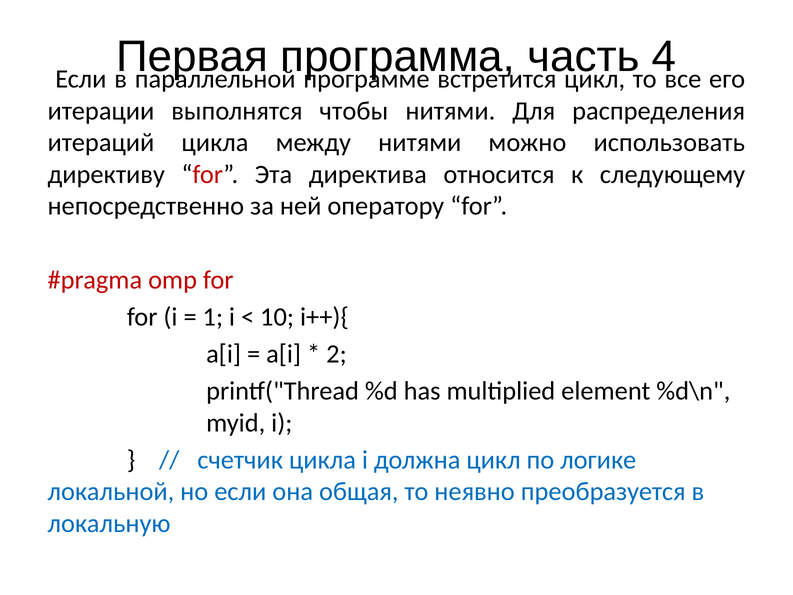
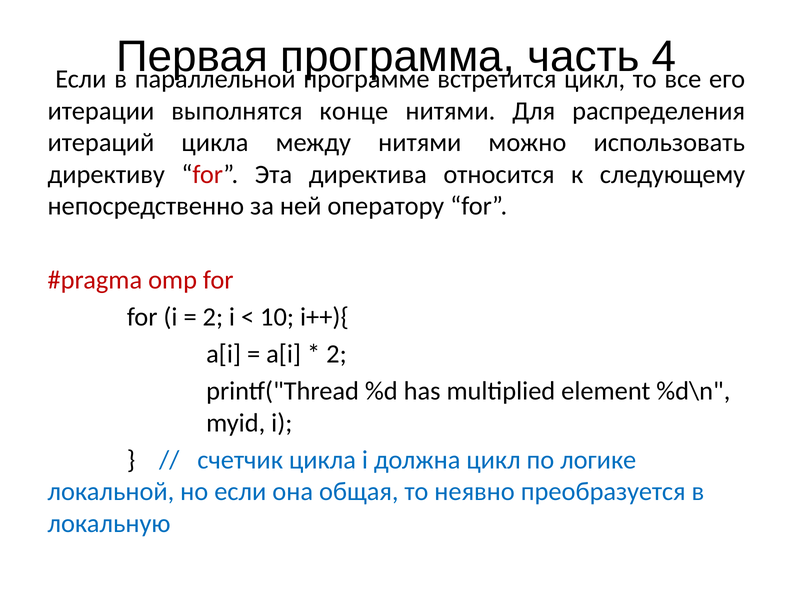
чтобы: чтобы -> конце (354, 111)
1: 1 -> 2 (213, 317)
